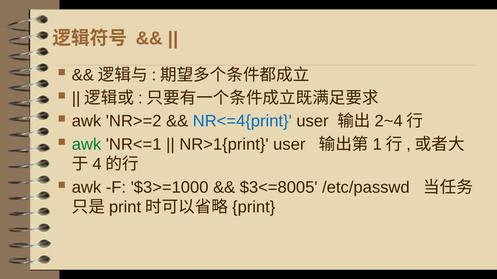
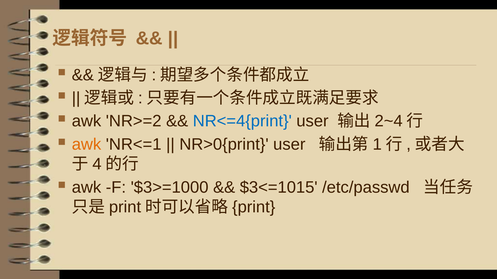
awk colour: green -> orange (87, 145)
NR>1{print: NR>1{print -> NR>0{print (224, 145)
$3<=8005: $3<=8005 -> $3<=1015 (279, 188)
